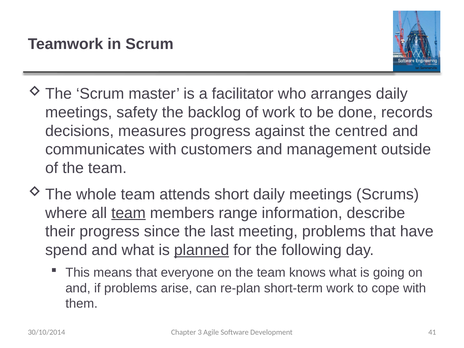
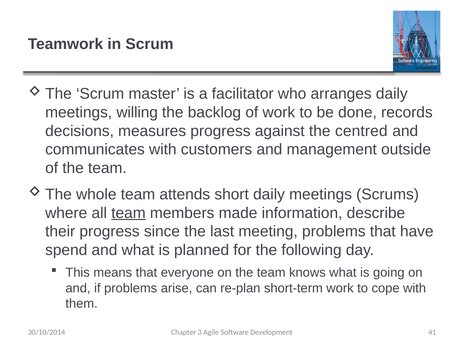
safety: safety -> willing (137, 112)
range: range -> made (238, 213)
planned underline: present -> none (202, 250)
